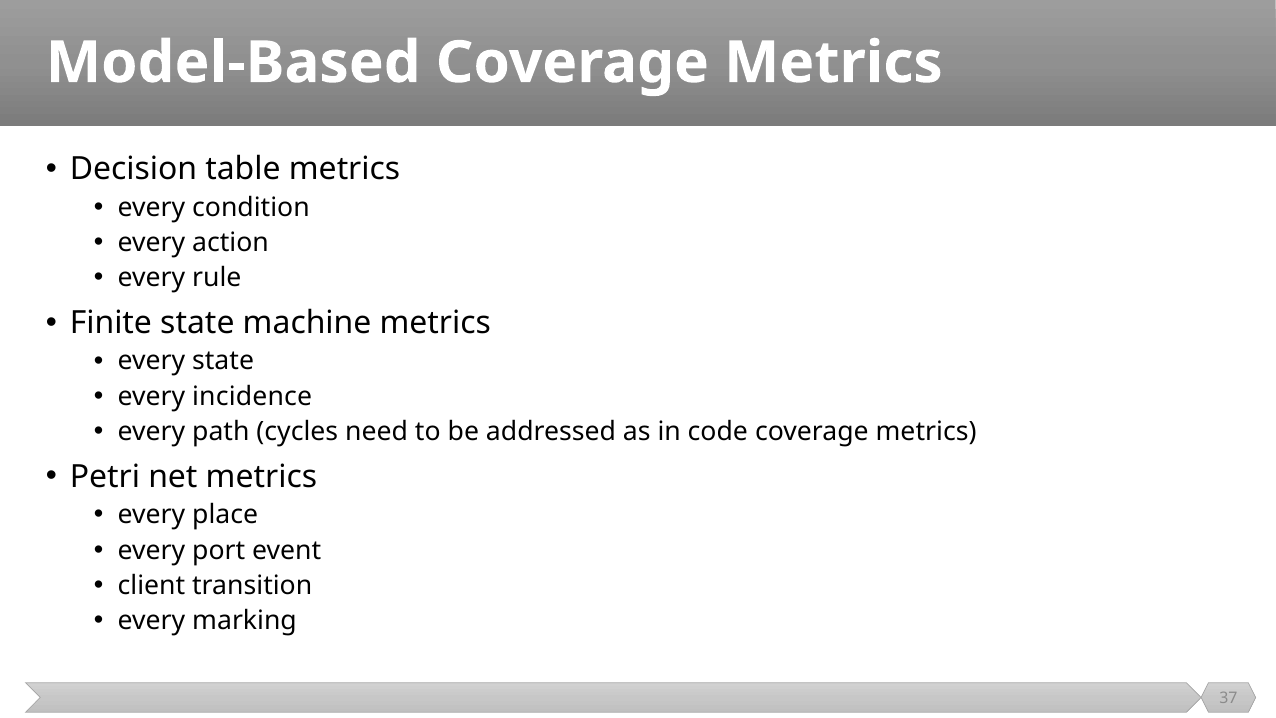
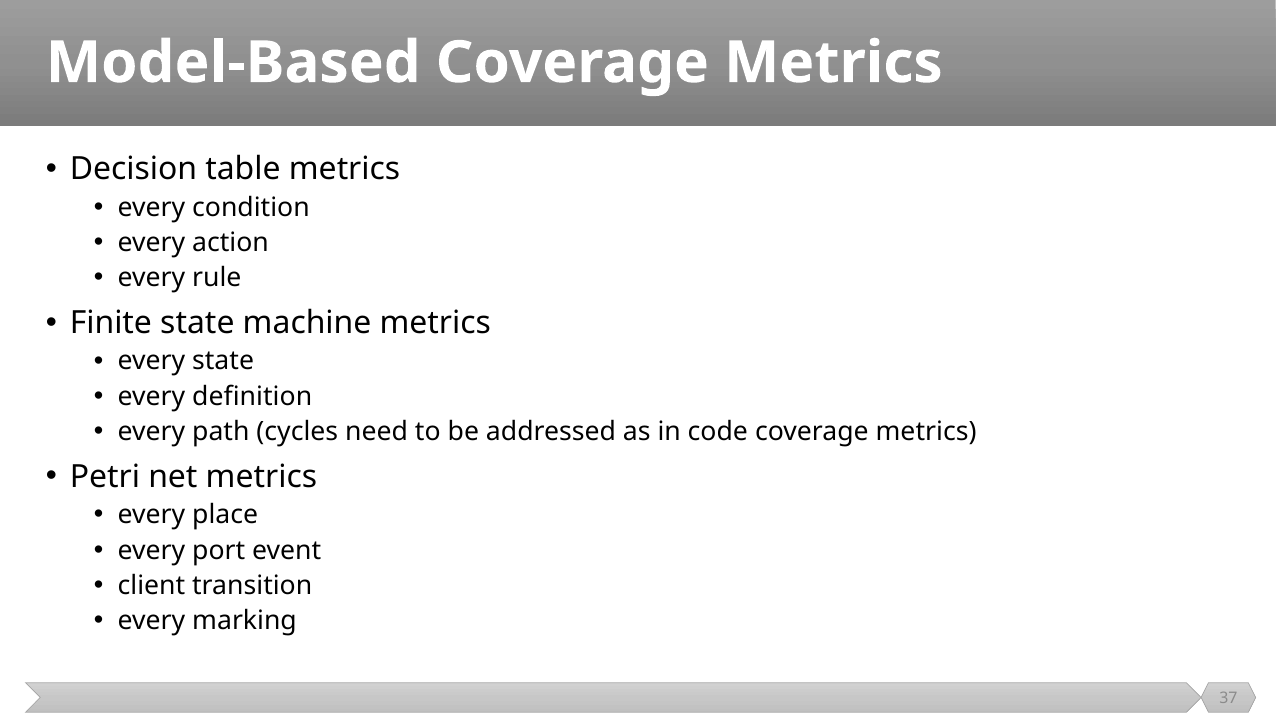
incidence: incidence -> definition (252, 396)
